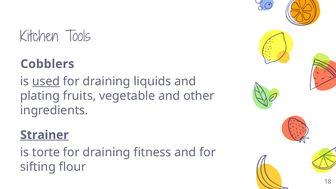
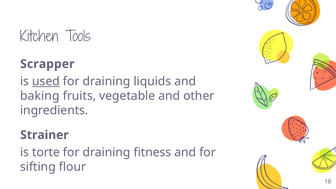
Cobblers: Cobblers -> Scrapper (47, 64)
plating: plating -> baking (40, 96)
Strainer underline: present -> none (44, 135)
